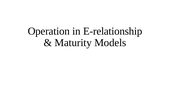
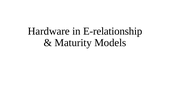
Operation: Operation -> Hardware (49, 31)
